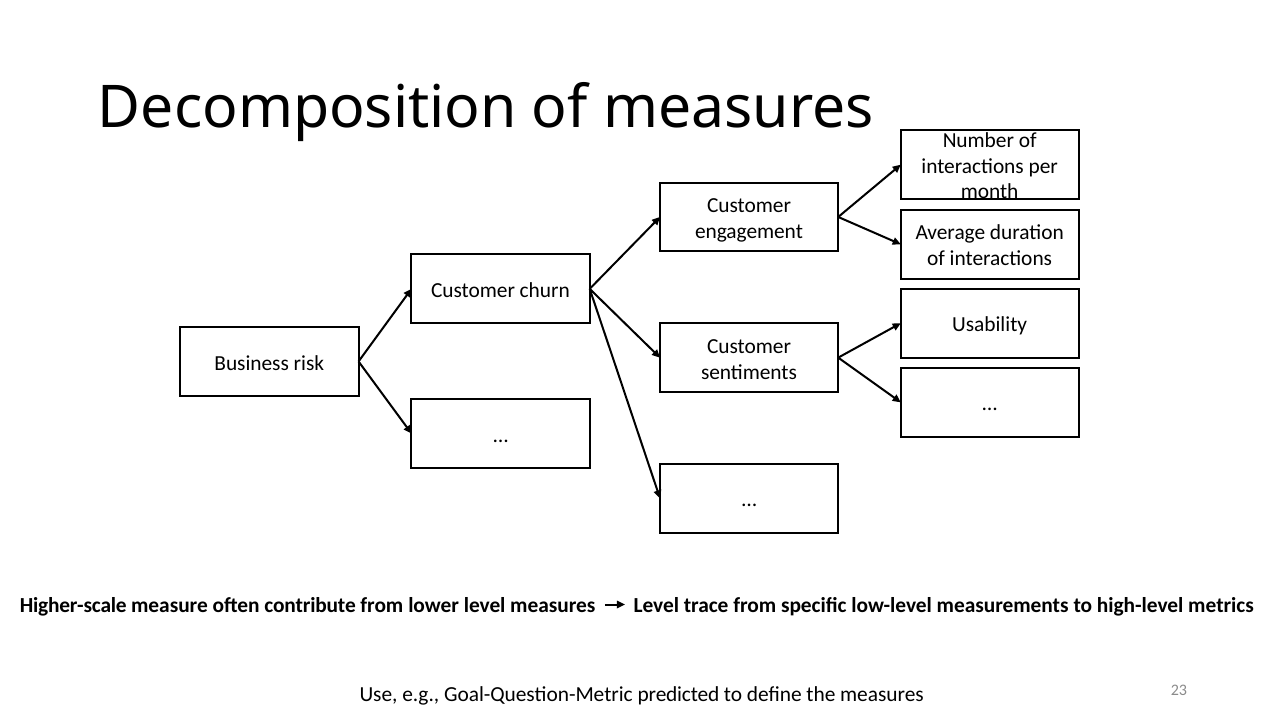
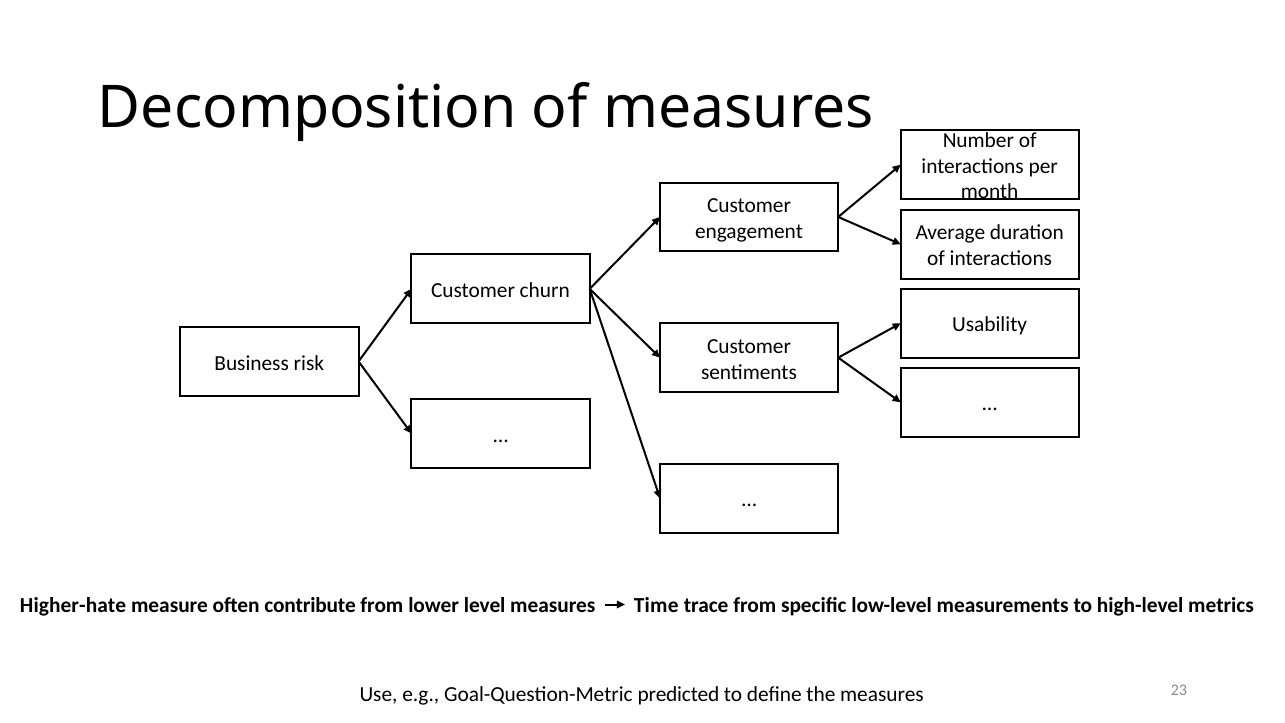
Higher-scale: Higher-scale -> Higher-hate (73, 606)
measures Level: Level -> Time (656, 606)
